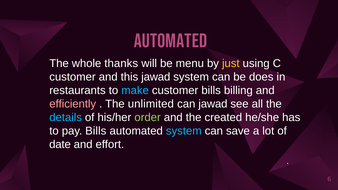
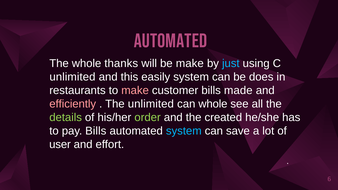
be menu: menu -> make (190, 63)
just colour: yellow -> light blue (231, 63)
customer: customer -> unlimited (72, 77)
this jawad: jawad -> easily (156, 77)
make colour: light blue -> pink (135, 91)
billing: billing -> made (238, 91)
can jawad: jawad -> whole (213, 104)
details colour: light blue -> light green (66, 118)
date: date -> user (60, 145)
